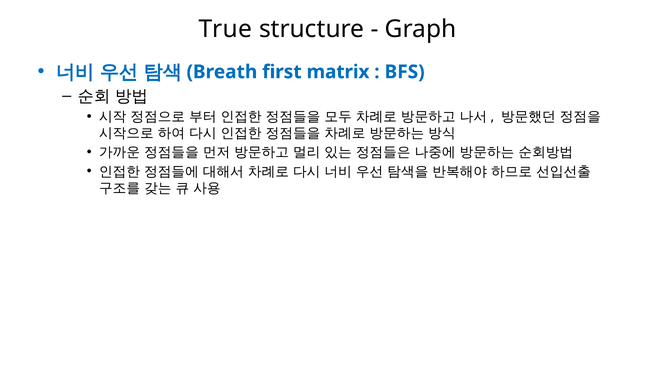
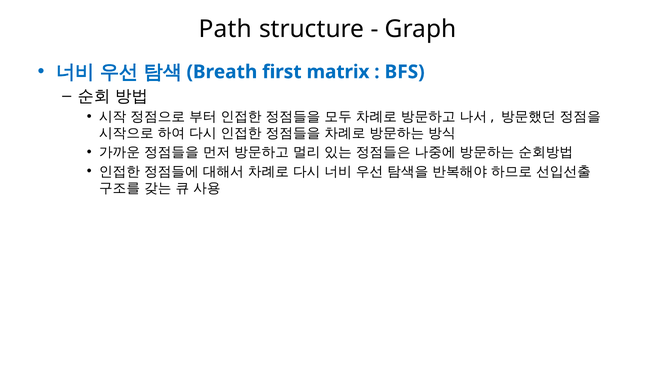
True: True -> Path (225, 29)
